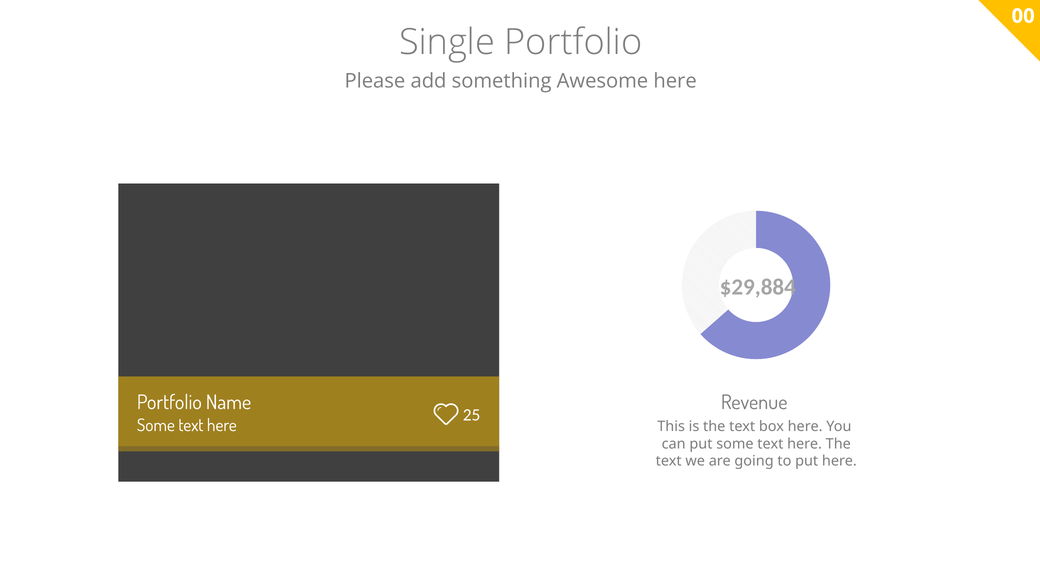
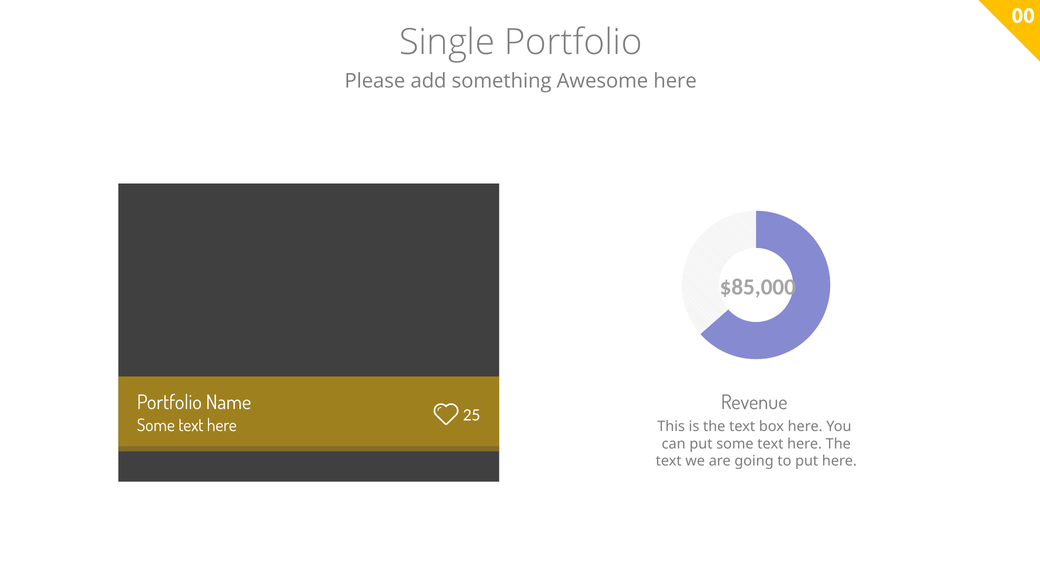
$29,884: $29,884 -> $85,000 (758, 287)
